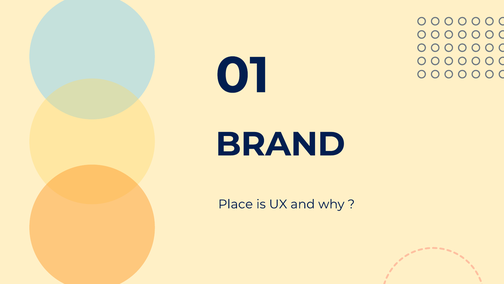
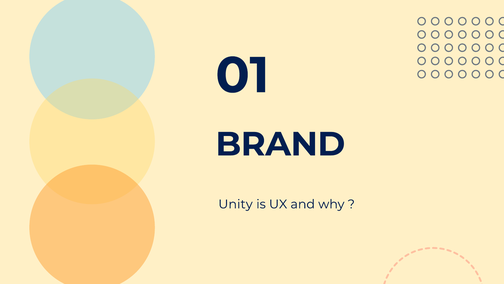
Place: Place -> Unity (235, 204)
